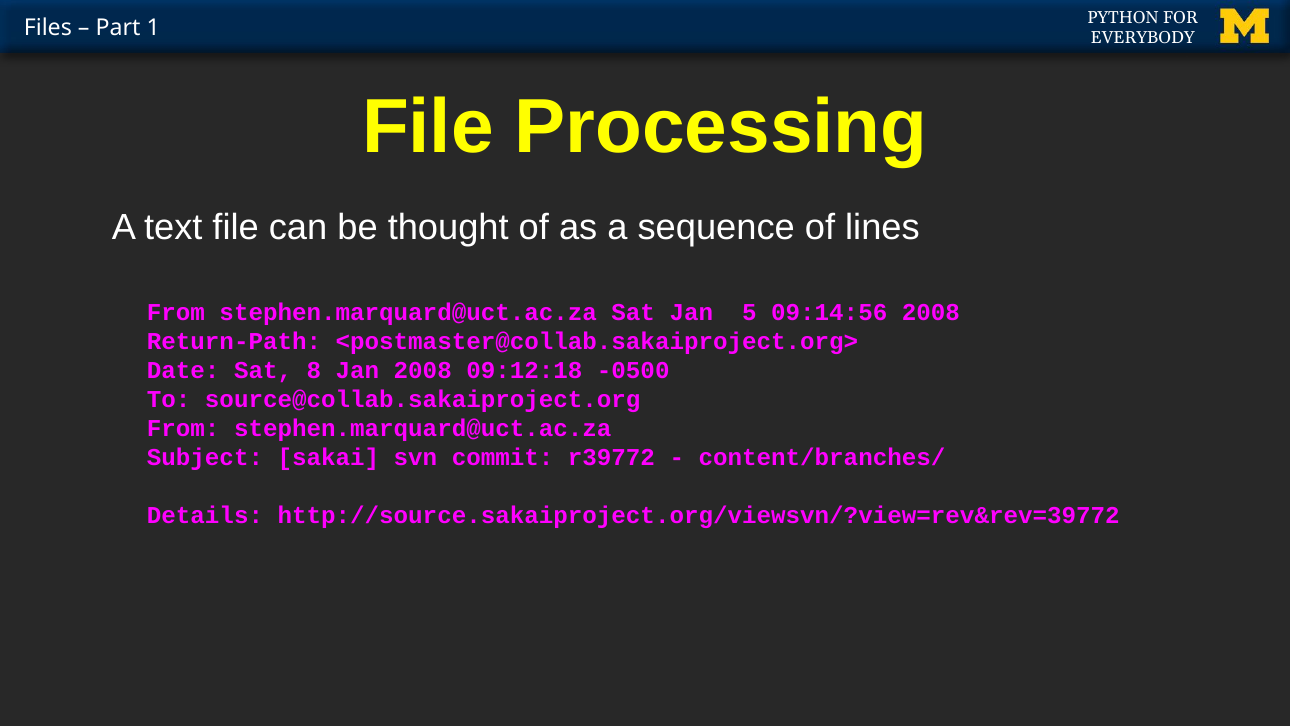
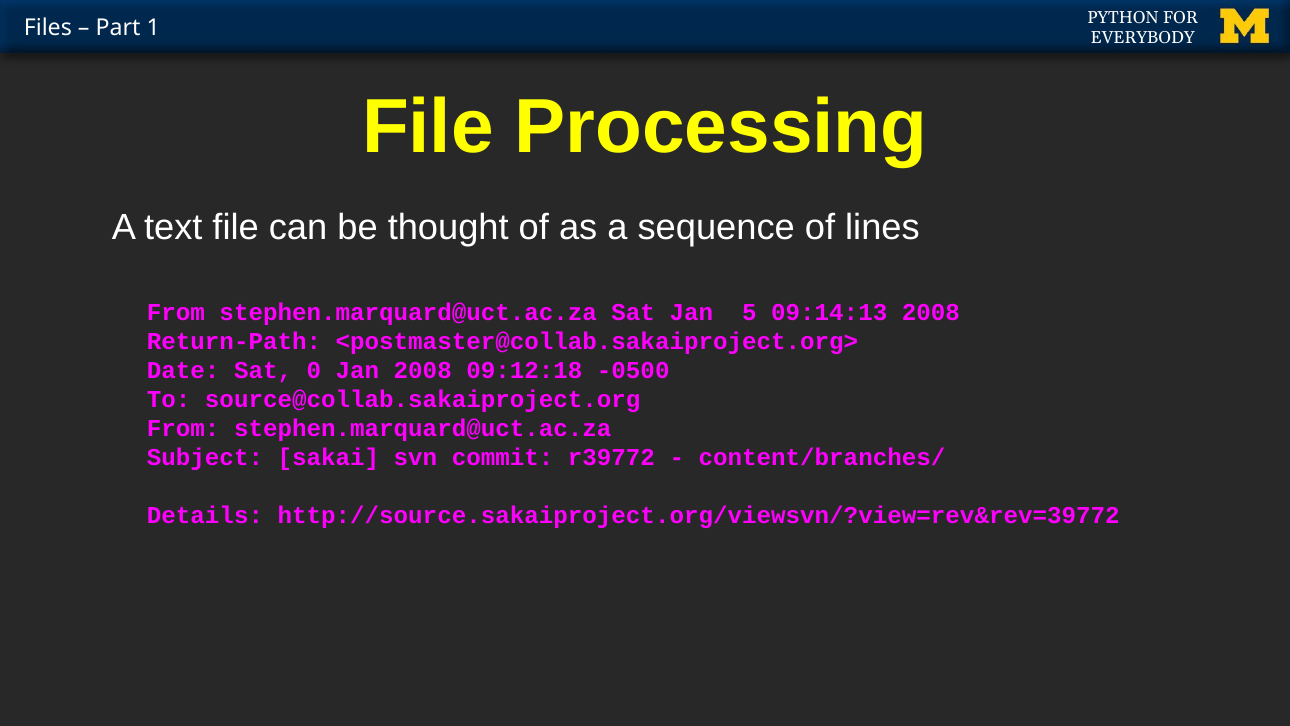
09:14:56: 09:14:56 -> 09:14:13 (829, 312)
8: 8 -> 0 (314, 370)
